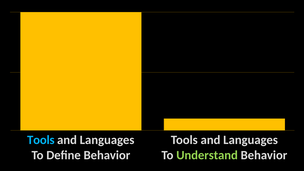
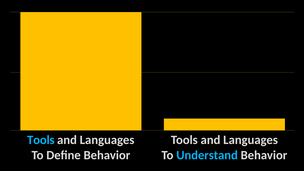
Understand colour: light green -> light blue (207, 155)
